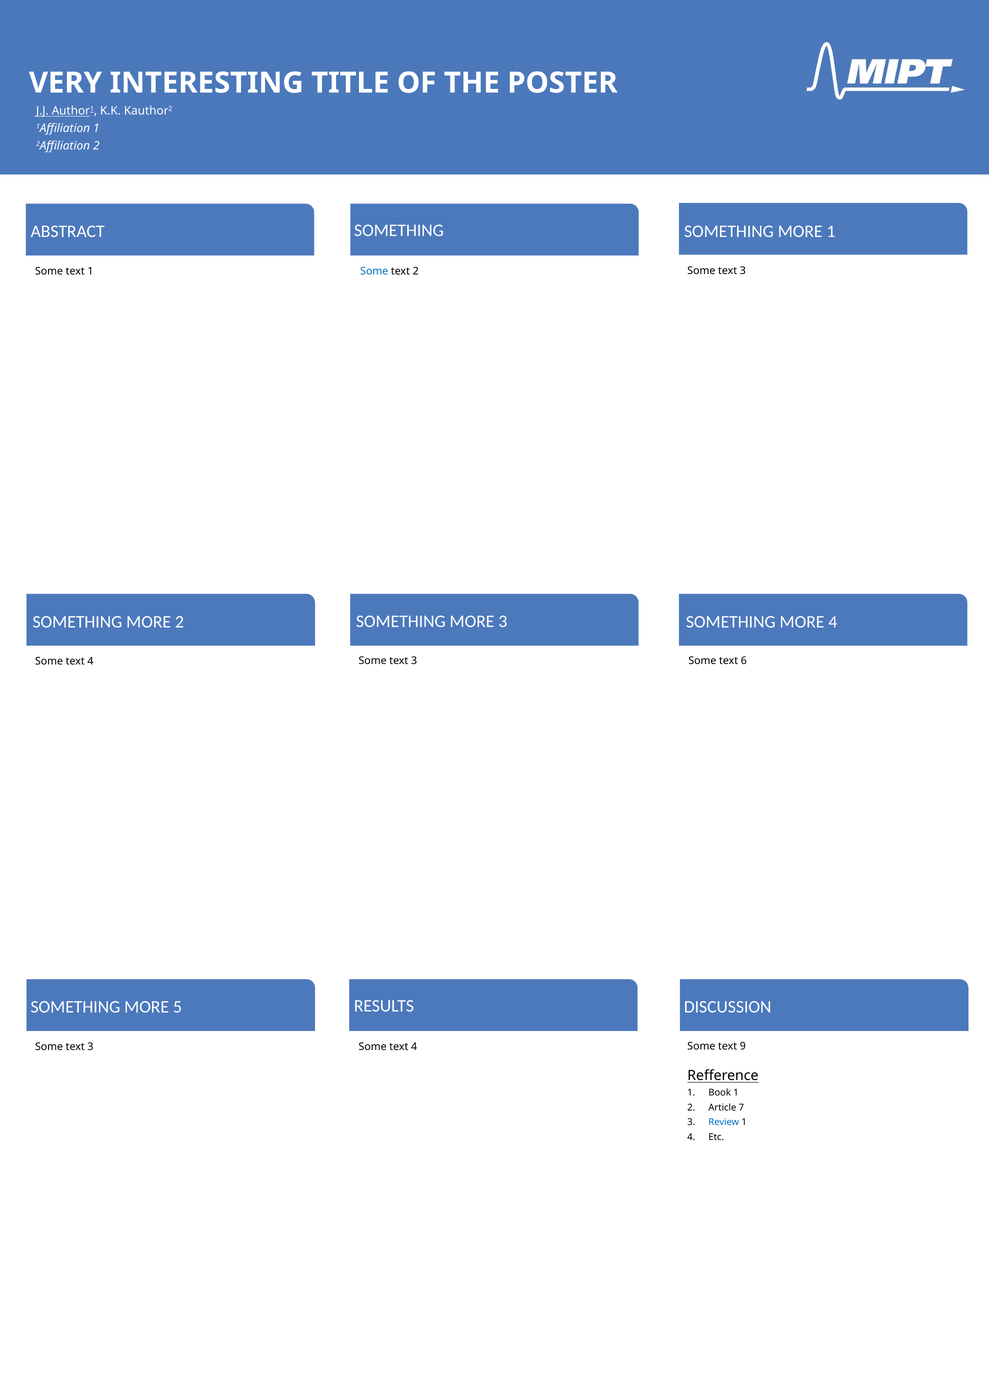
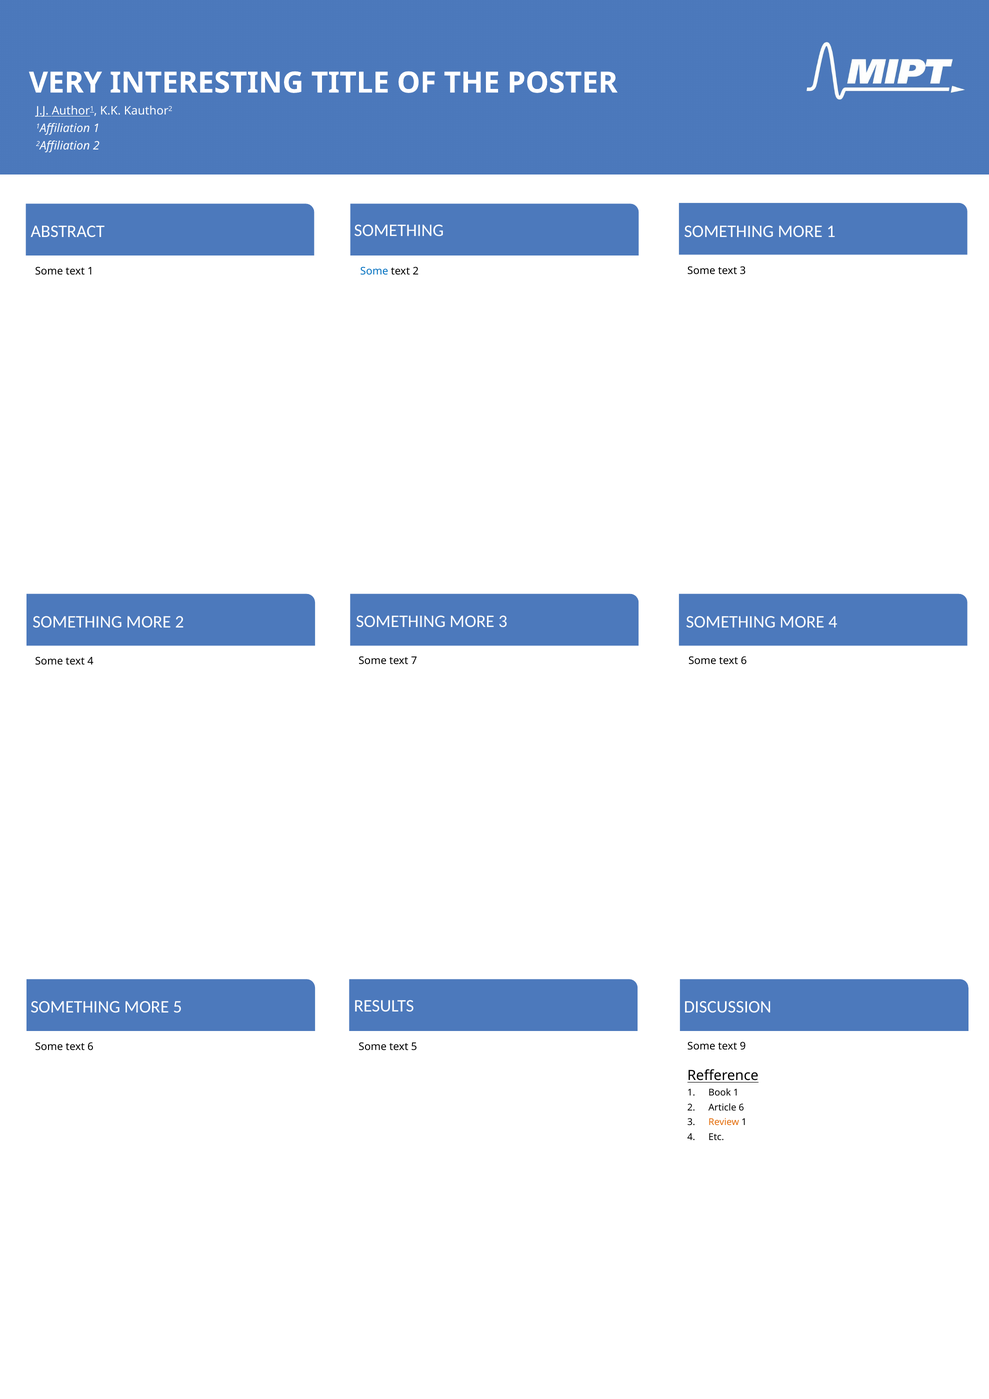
3: 3 -> 7 (414, 661)
3: 3 -> 6 (90, 1047)
4: 4 -> 5 (414, 1047)
Article 7: 7 -> 6 (741, 1108)
Review colour: blue -> orange (724, 1122)
